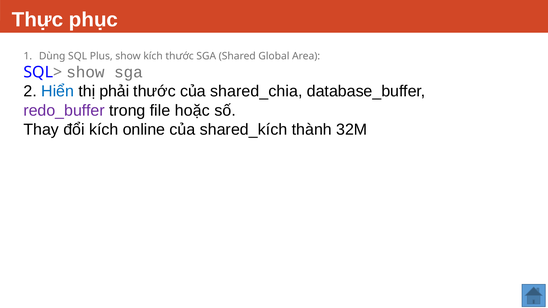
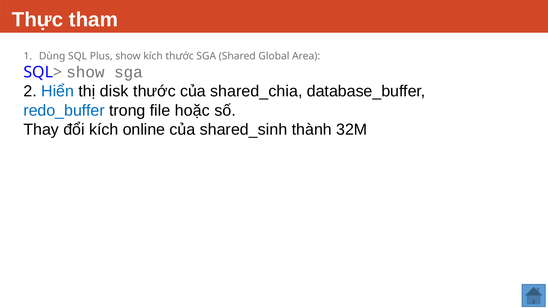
phục: phục -> tham (93, 20)
phải: phải -> disk (114, 91)
redo_buffer colour: purple -> blue (64, 111)
shared_kích: shared_kích -> shared_sinh (244, 130)
